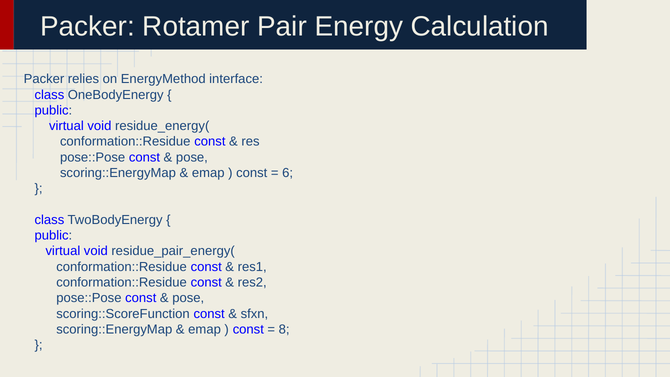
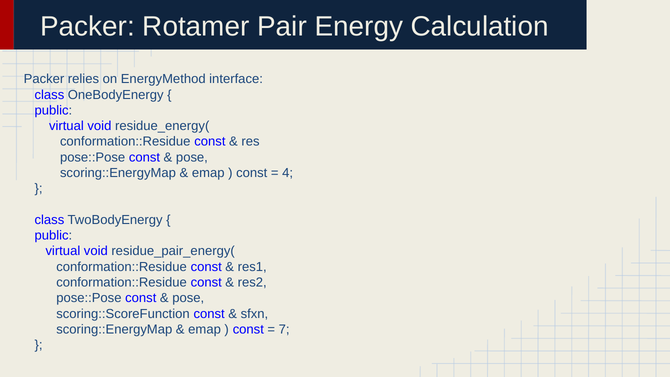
6: 6 -> 4 (288, 173)
8: 8 -> 7 (284, 329)
